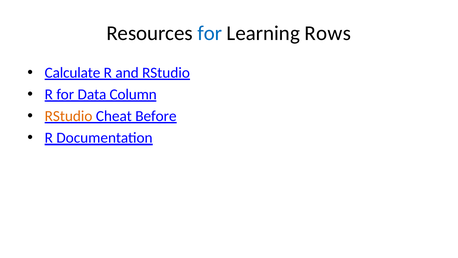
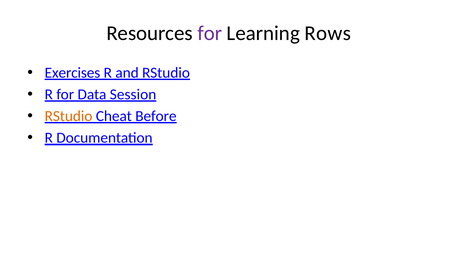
for colour: blue -> purple (210, 33)
Calculate: Calculate -> Exercises (72, 73)
Column: Column -> Session (133, 94)
